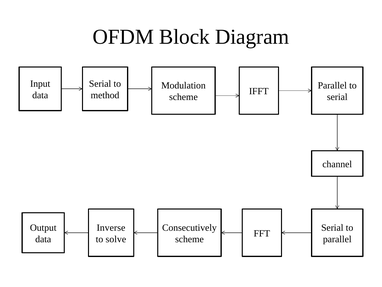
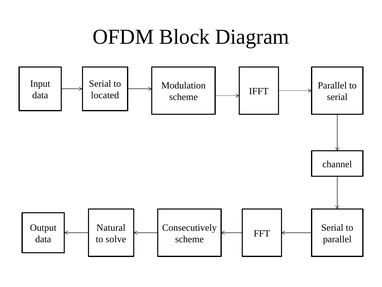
method: method -> located (105, 95)
Inverse: Inverse -> Natural (111, 227)
